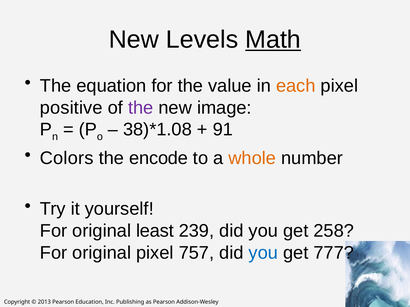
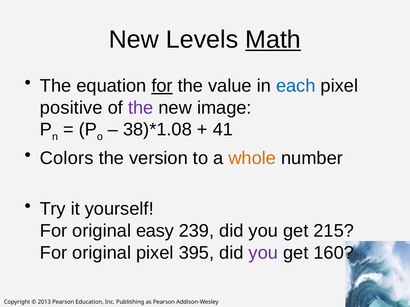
for underline: none -> present (162, 86)
each colour: orange -> blue (296, 86)
91: 91 -> 41 (223, 130)
encode: encode -> version (159, 158)
least: least -> easy (155, 231)
258: 258 -> 215 (334, 231)
757: 757 -> 395 (196, 253)
you colour: blue -> purple (263, 253)
777: 777 -> 160 (334, 253)
